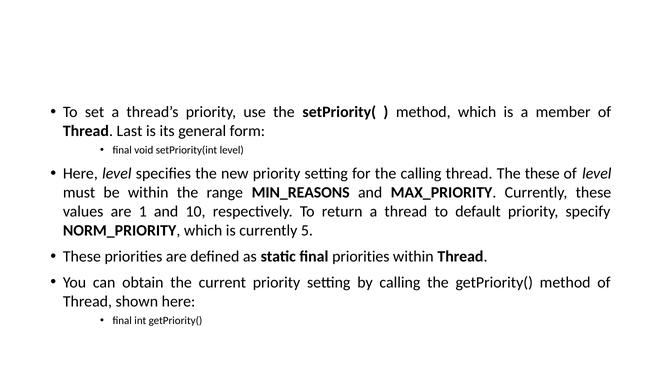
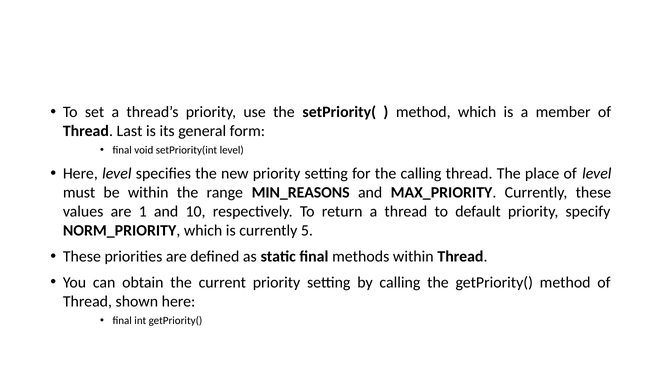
The these: these -> place (542, 174)
final priorities: priorities -> methods (361, 257)
